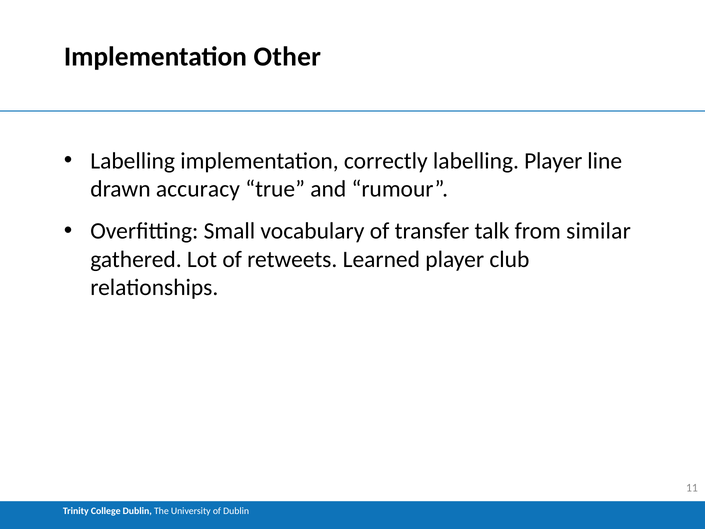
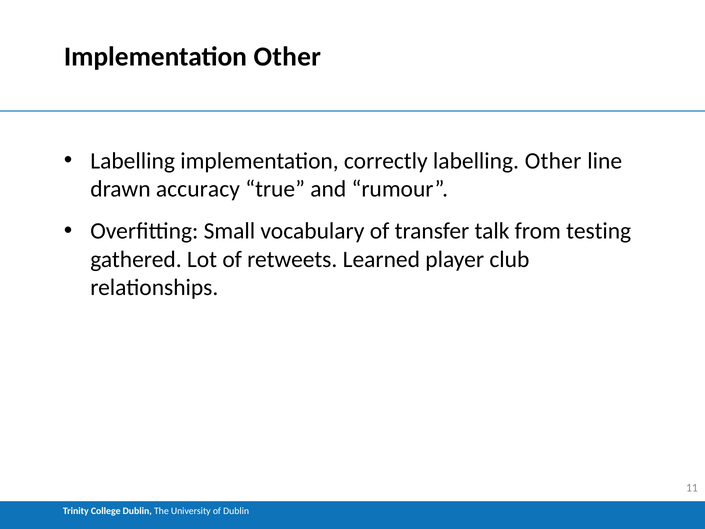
labelling Player: Player -> Other (553, 161)
similar: similar -> testing (599, 231)
